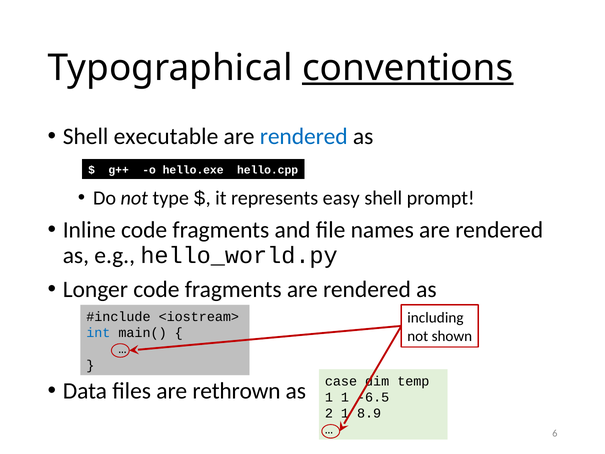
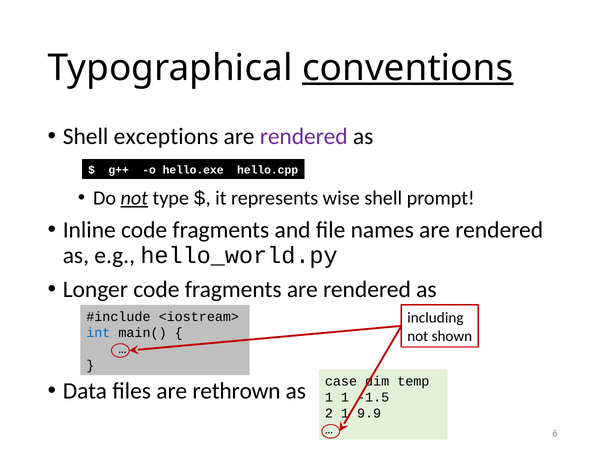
executable: executable -> exceptions (166, 136)
rendered colour: blue -> purple (304, 136)
not underline: none -> present (134, 198)
easy: easy -> wise (341, 198)
-6.5: -6.5 -> -1.5 (373, 397)
8.9: 8.9 -> 9.9 (369, 413)
